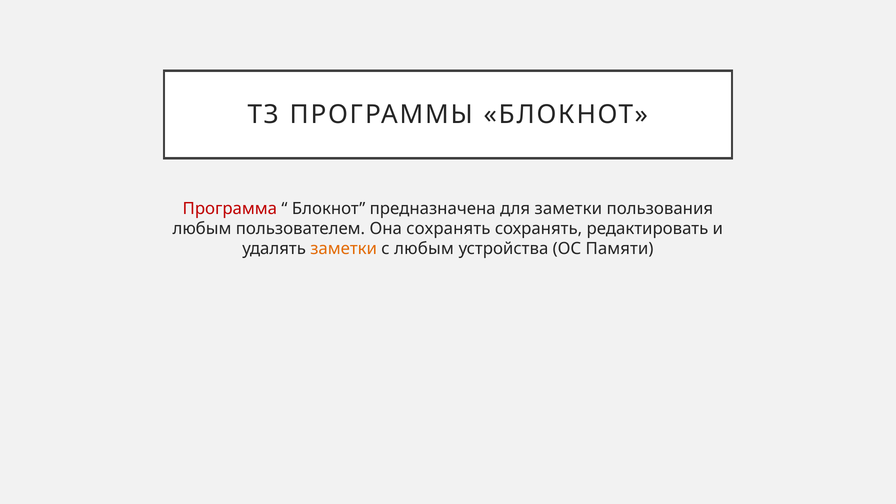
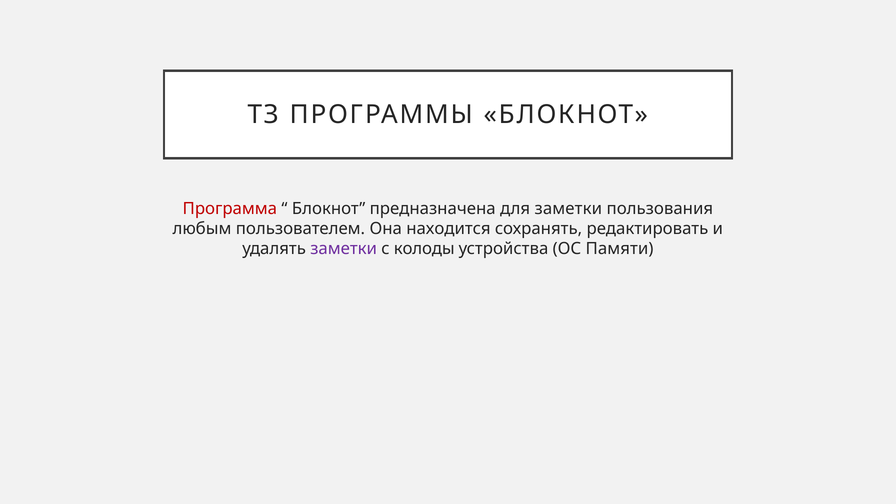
Она сохранять: сохранять -> находится (448, 229)
заметки colour: orange -> purple (344, 249)
с любым: любым -> колоды (424, 249)
